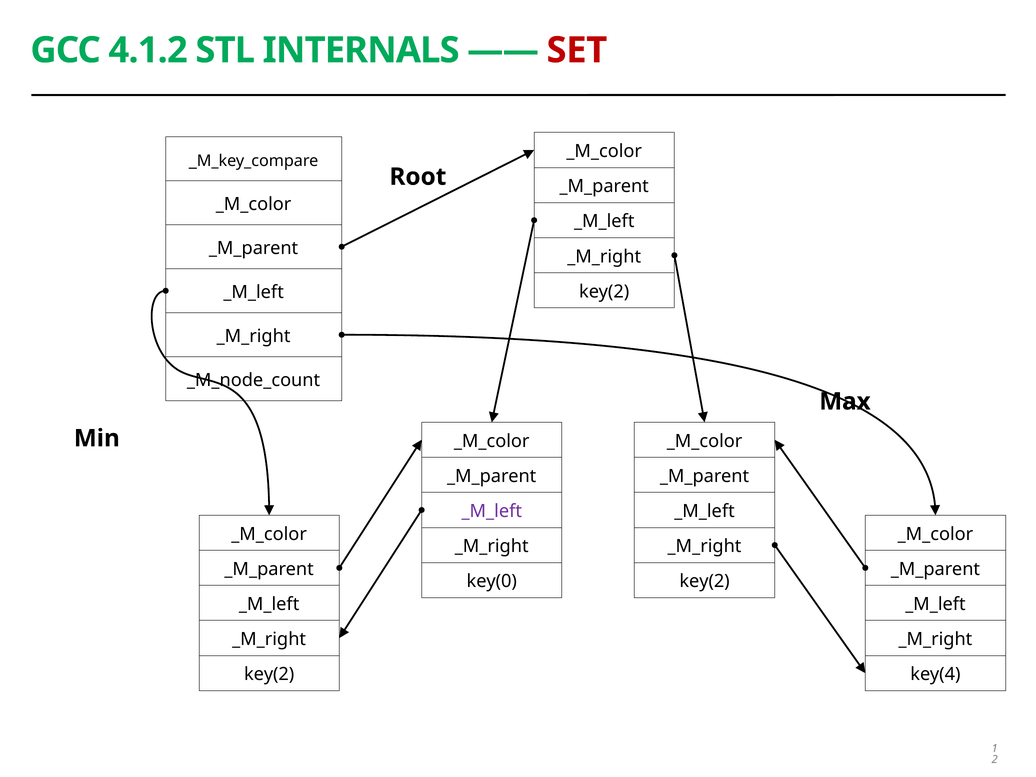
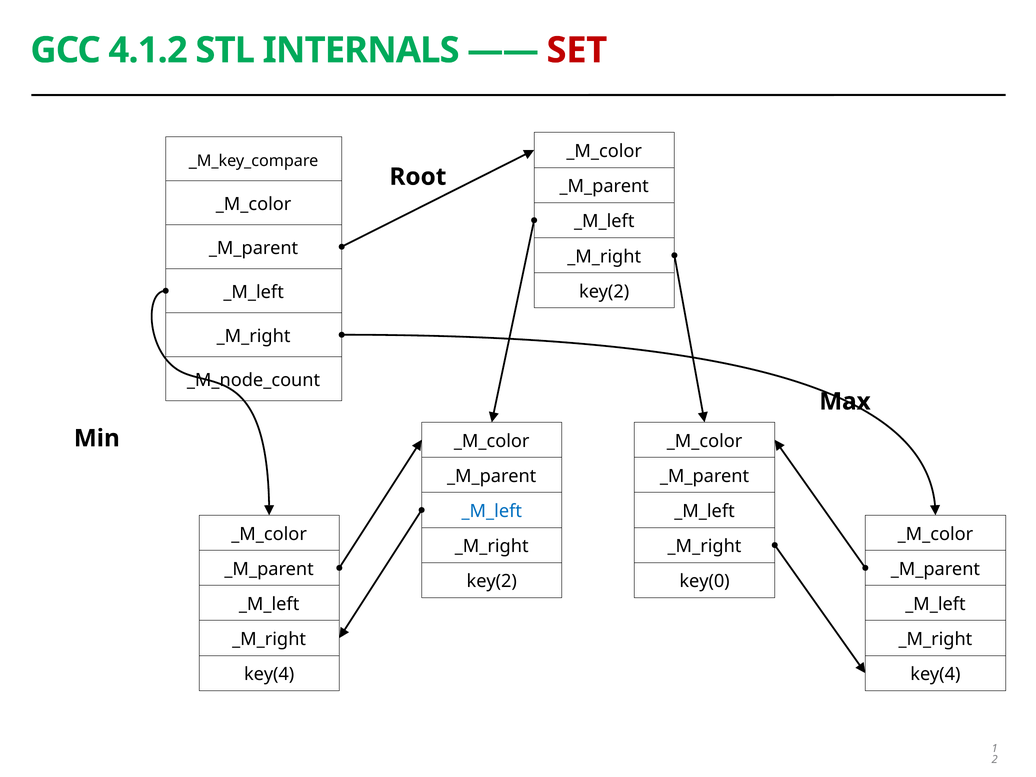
_M_left colour: purple -> blue (492, 511)
key(0: key(0 -> key(2 (492, 581)
key(2: key(2 -> key(0 (705, 581)
key(2: key(2 -> key(4 (269, 674)
